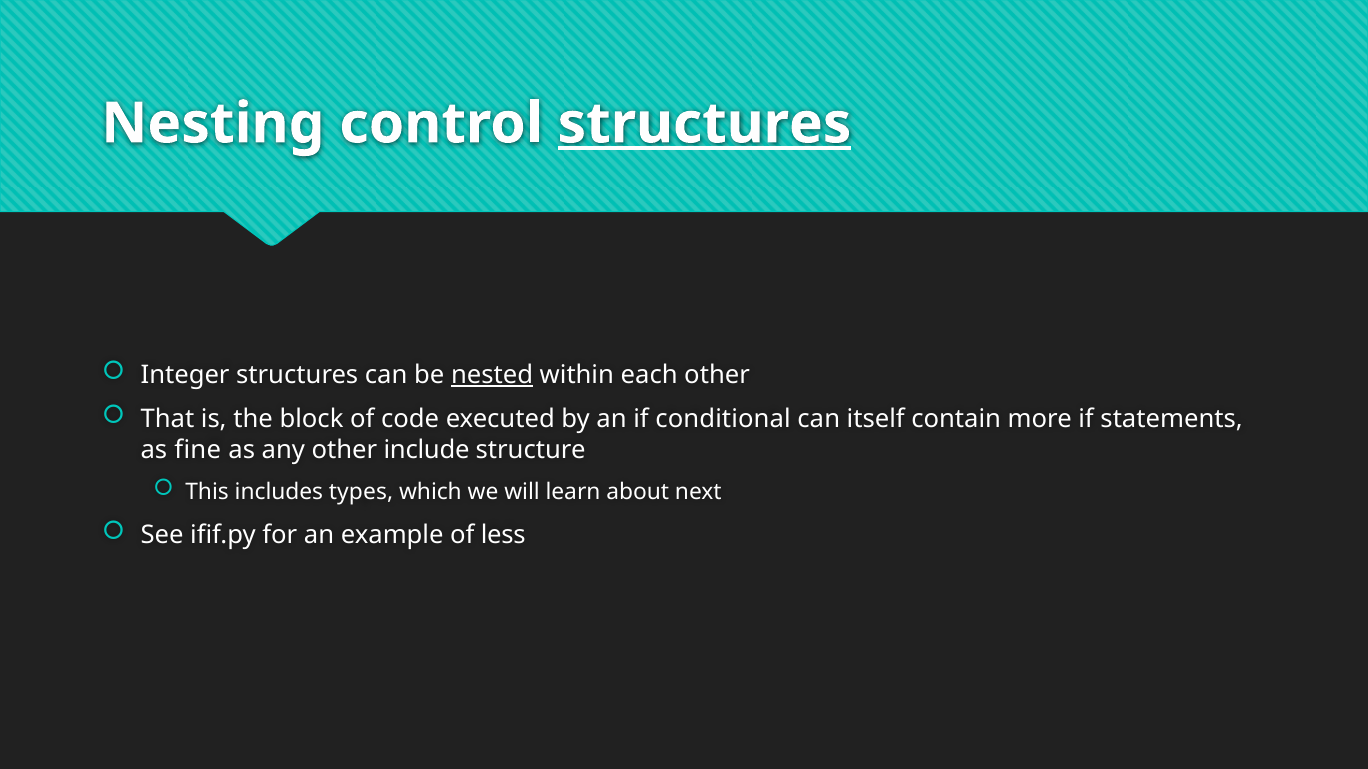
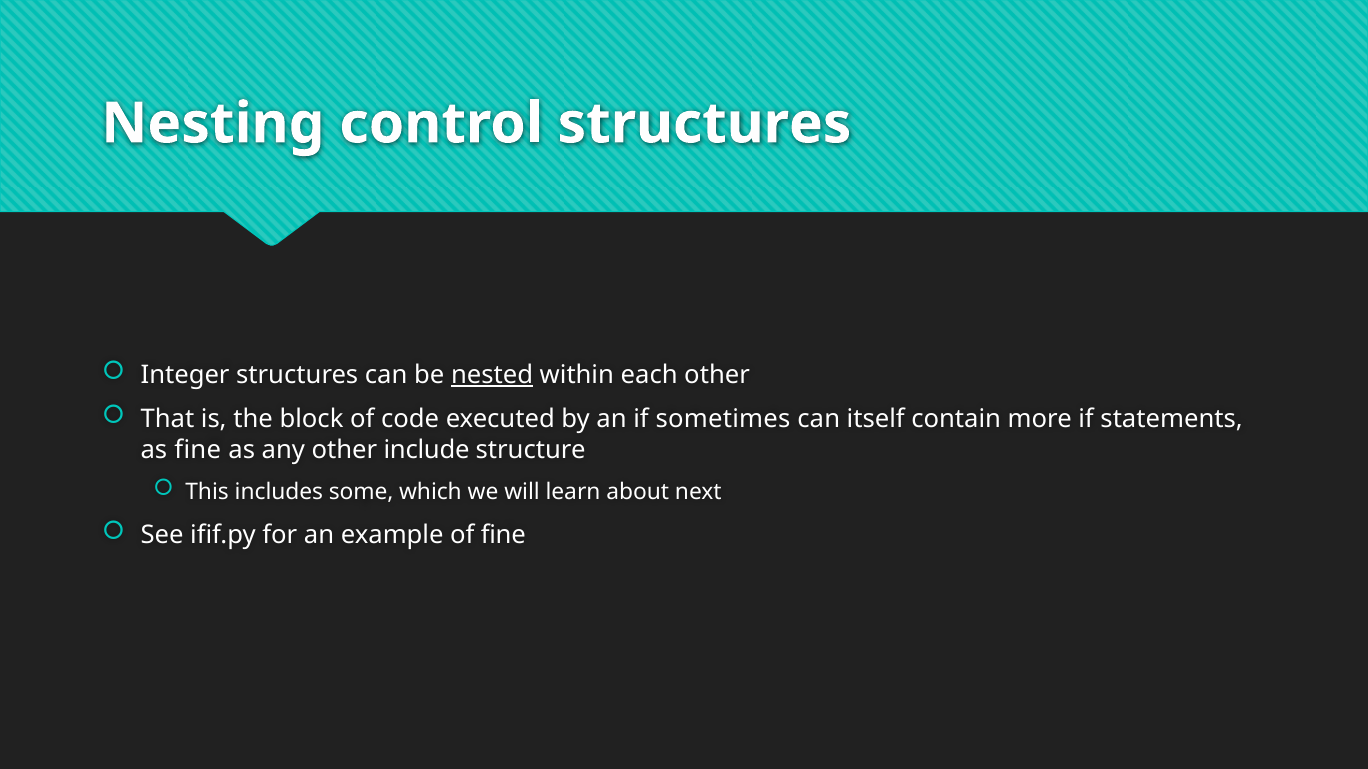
structures underline: present -> none (704, 124)
conditional: conditional -> sometimes (723, 420)
types: types -> some (361, 492)
of less: less -> fine (503, 535)
